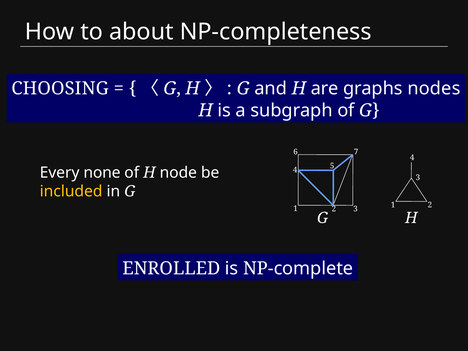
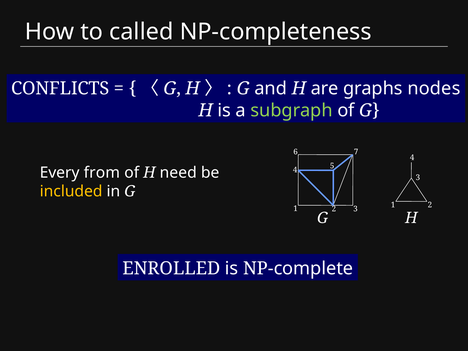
about: about -> called (141, 32)
CHOOSING: CHOOSING -> CONFLICTS (60, 89)
subgraph colour: white -> light green (292, 110)
none: none -> from (102, 173)
node: node -> need (178, 173)
